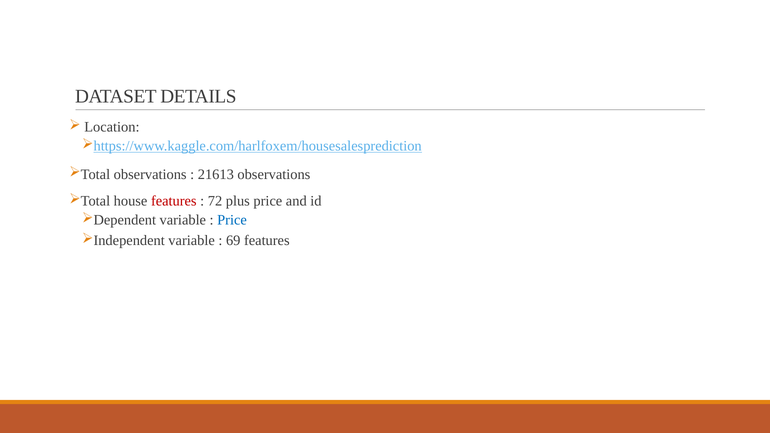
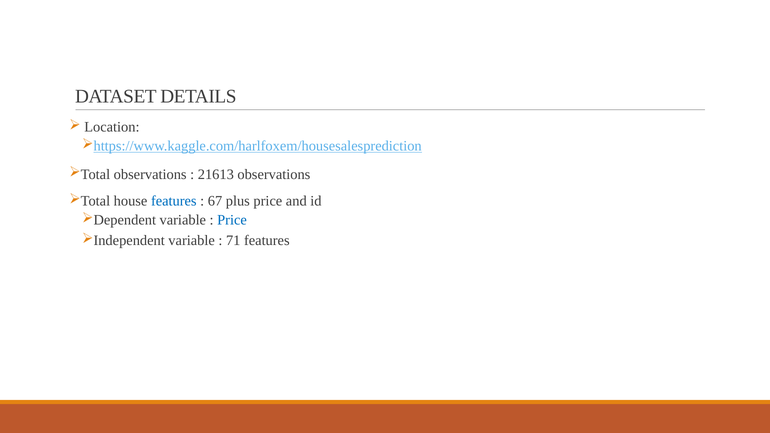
features colour: red -> blue (174, 201)
72: 72 -> 67 (215, 201)
69: 69 -> 71 (233, 240)
